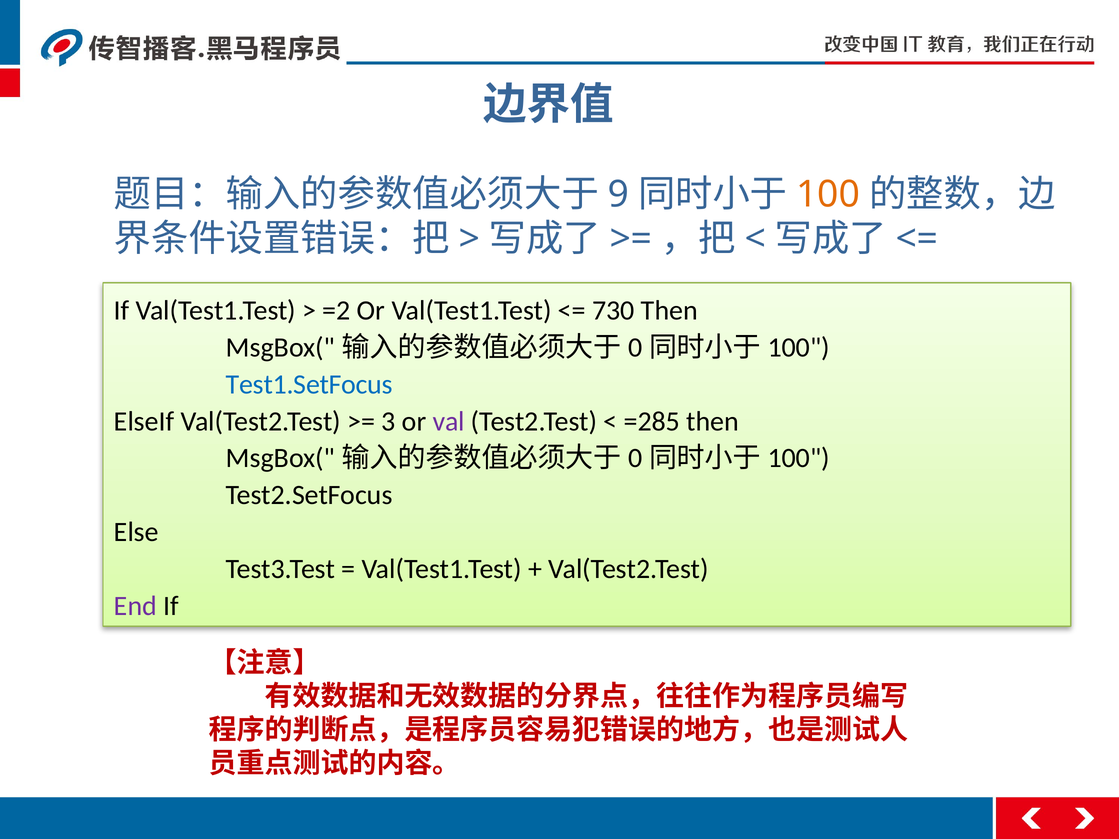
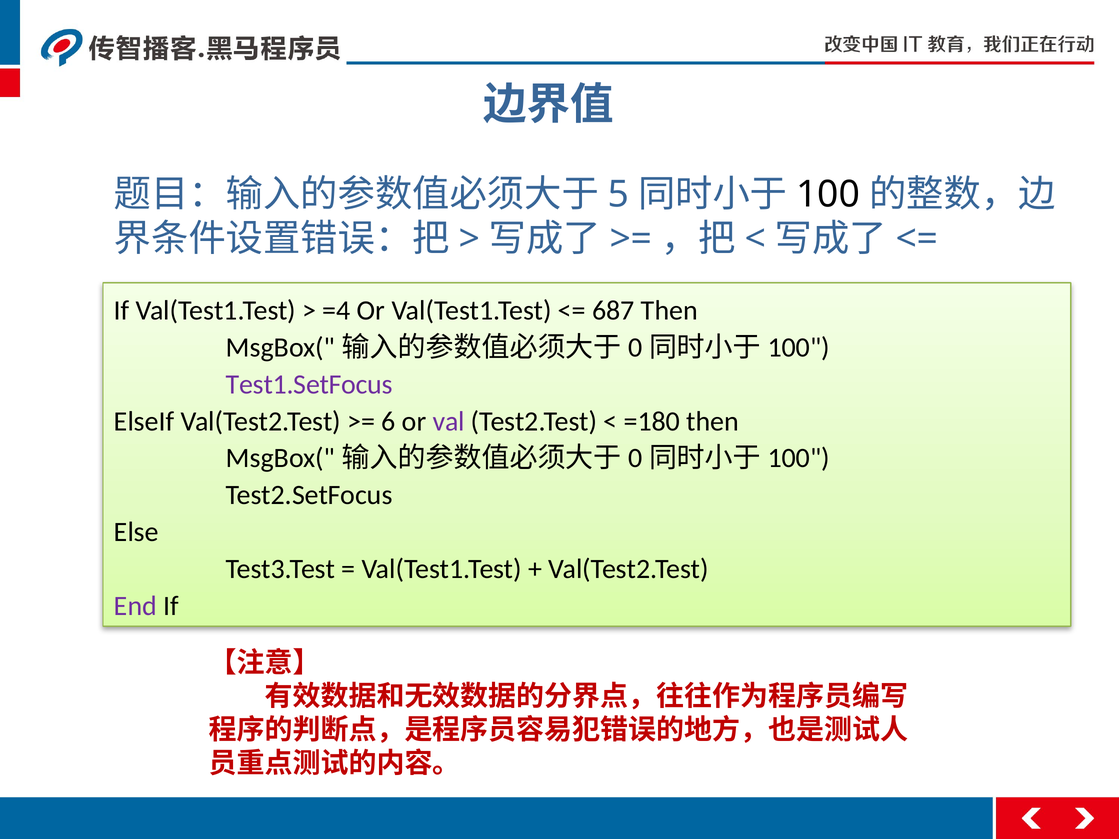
9: 9 -> 5 (619, 194)
100 colour: orange -> black (828, 194)
=2: =2 -> =4 (336, 311)
730: 730 -> 687 (613, 311)
Test1.SetFocus colour: blue -> purple (309, 384)
3: 3 -> 6 (388, 421)
=285: =285 -> =180 (652, 421)
